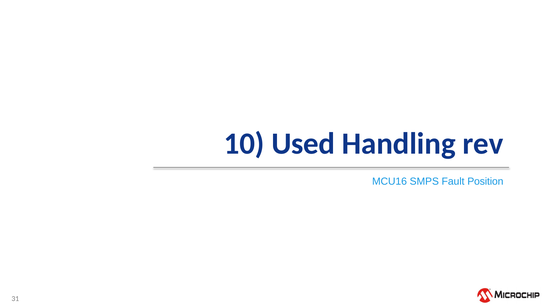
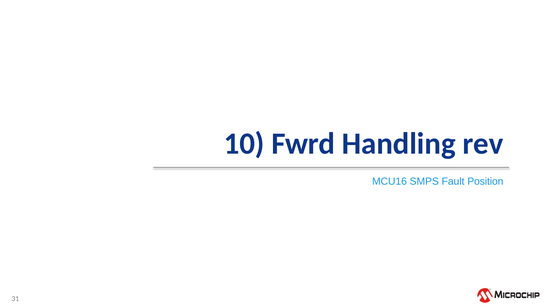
Used: Used -> Fwrd (303, 144)
